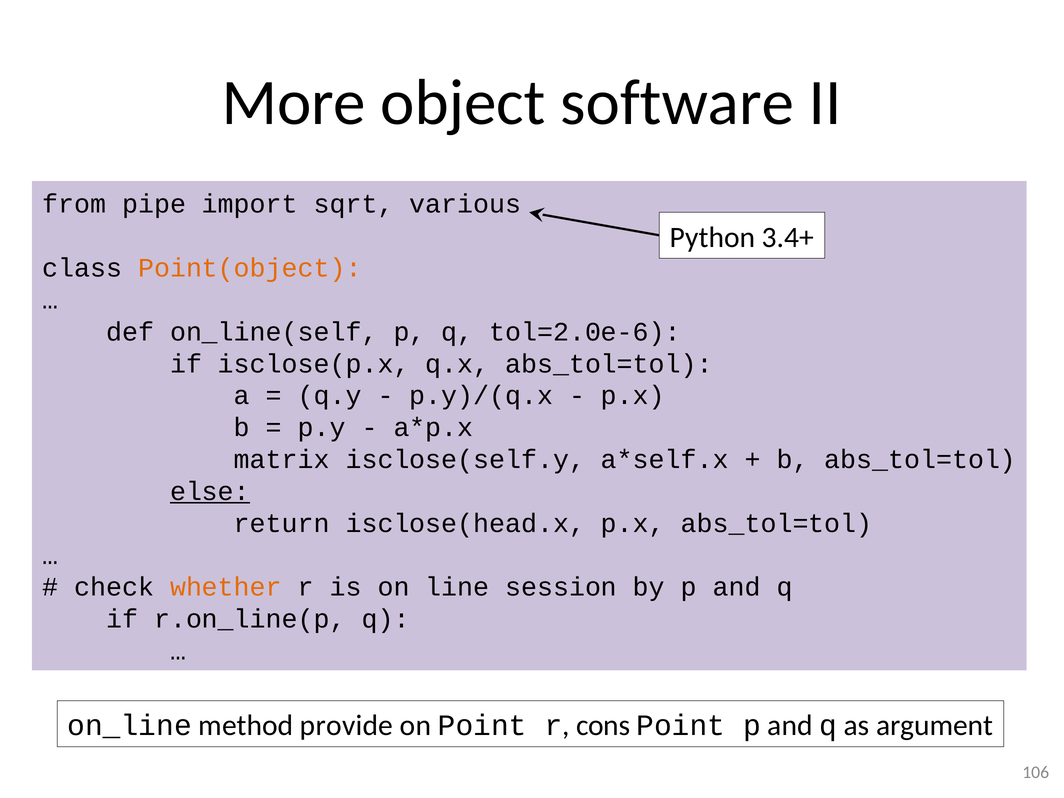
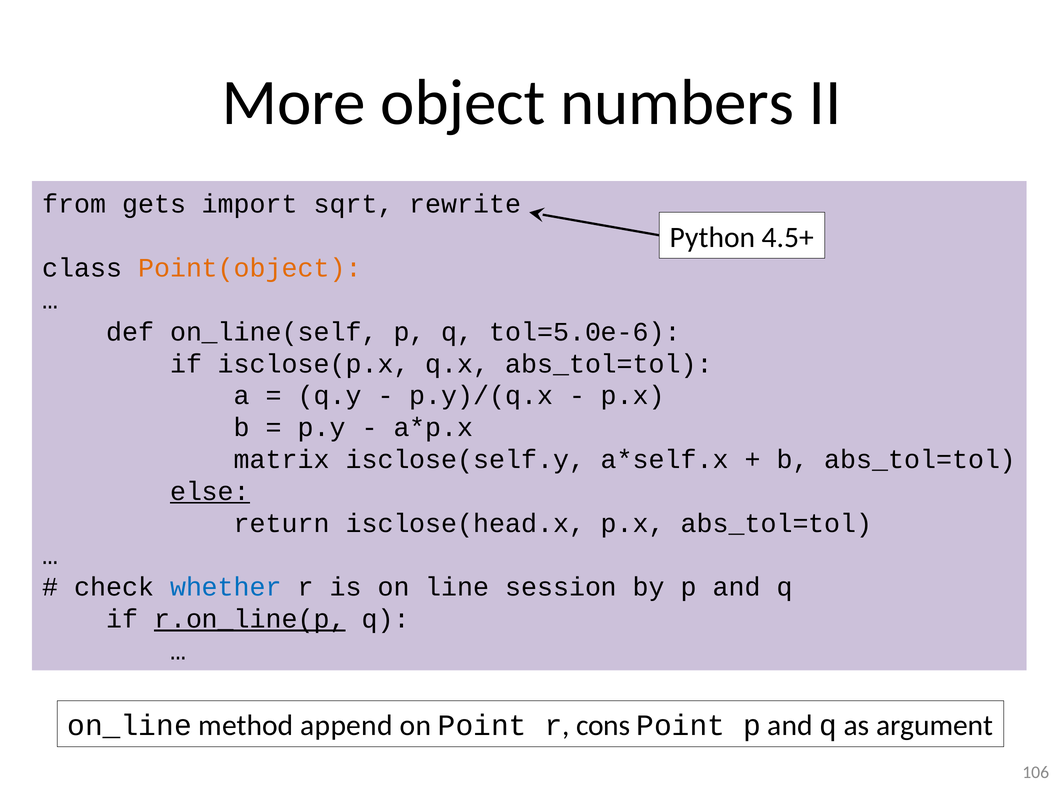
software: software -> numbers (677, 103)
pipe: pipe -> gets (154, 204)
various: various -> rewrite (465, 204)
3.4+: 3.4+ -> 4.5+ (788, 237)
tol=2.0e-6: tol=2.0e-6 -> tol=5.0e-6 (585, 332)
whether colour: orange -> blue (226, 587)
r.on_line(p underline: none -> present (250, 619)
provide: provide -> append (347, 726)
